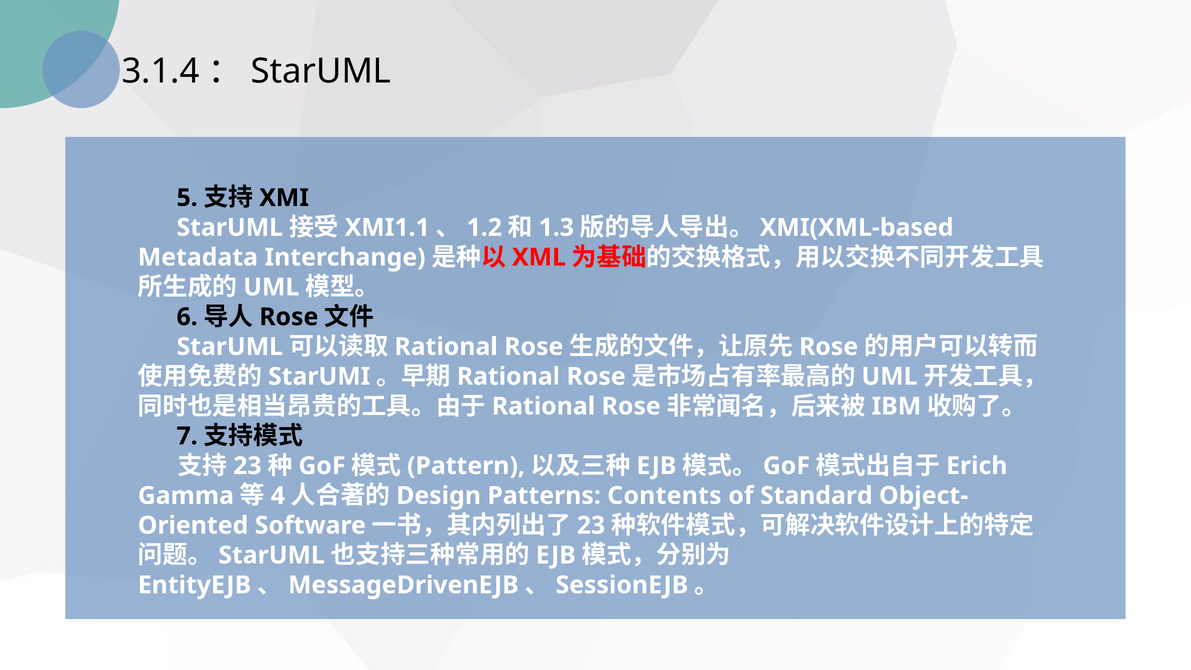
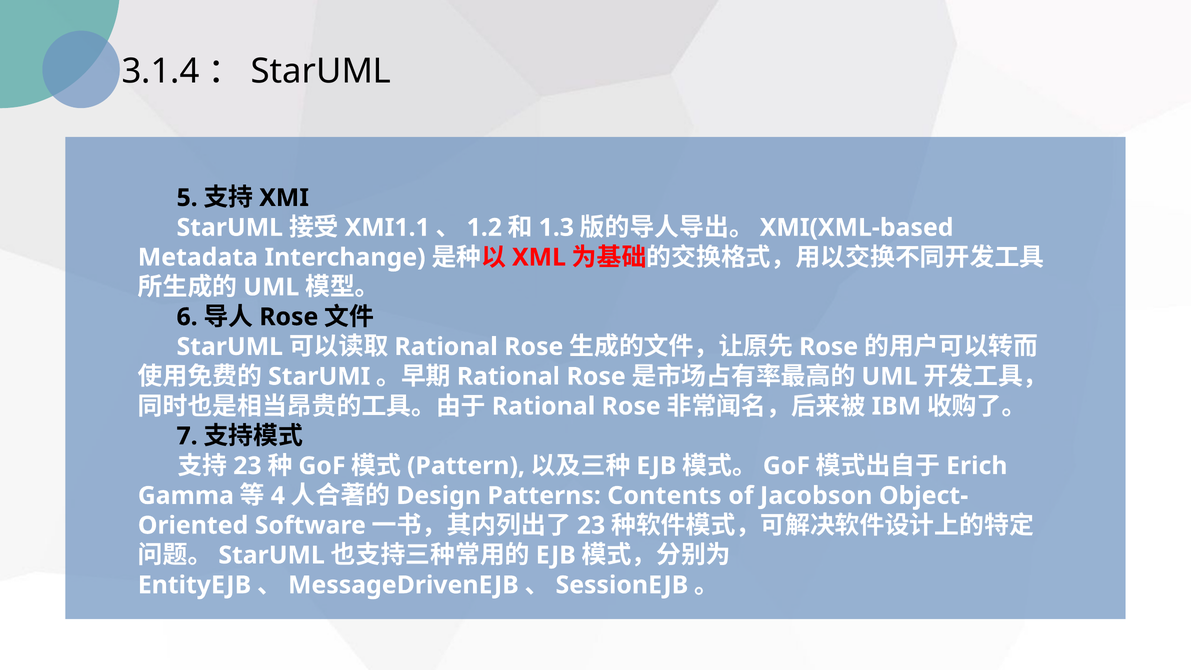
Standard: Standard -> Jacobson (816, 496)
